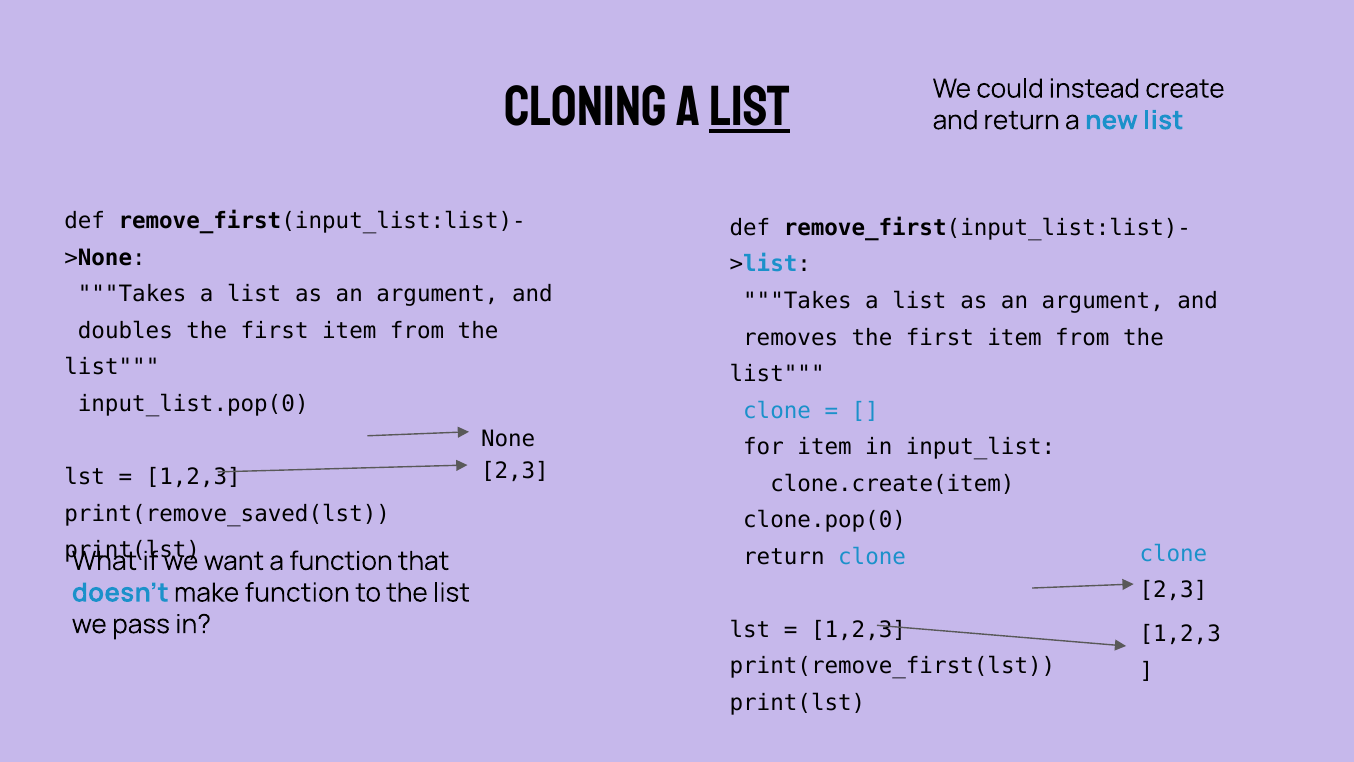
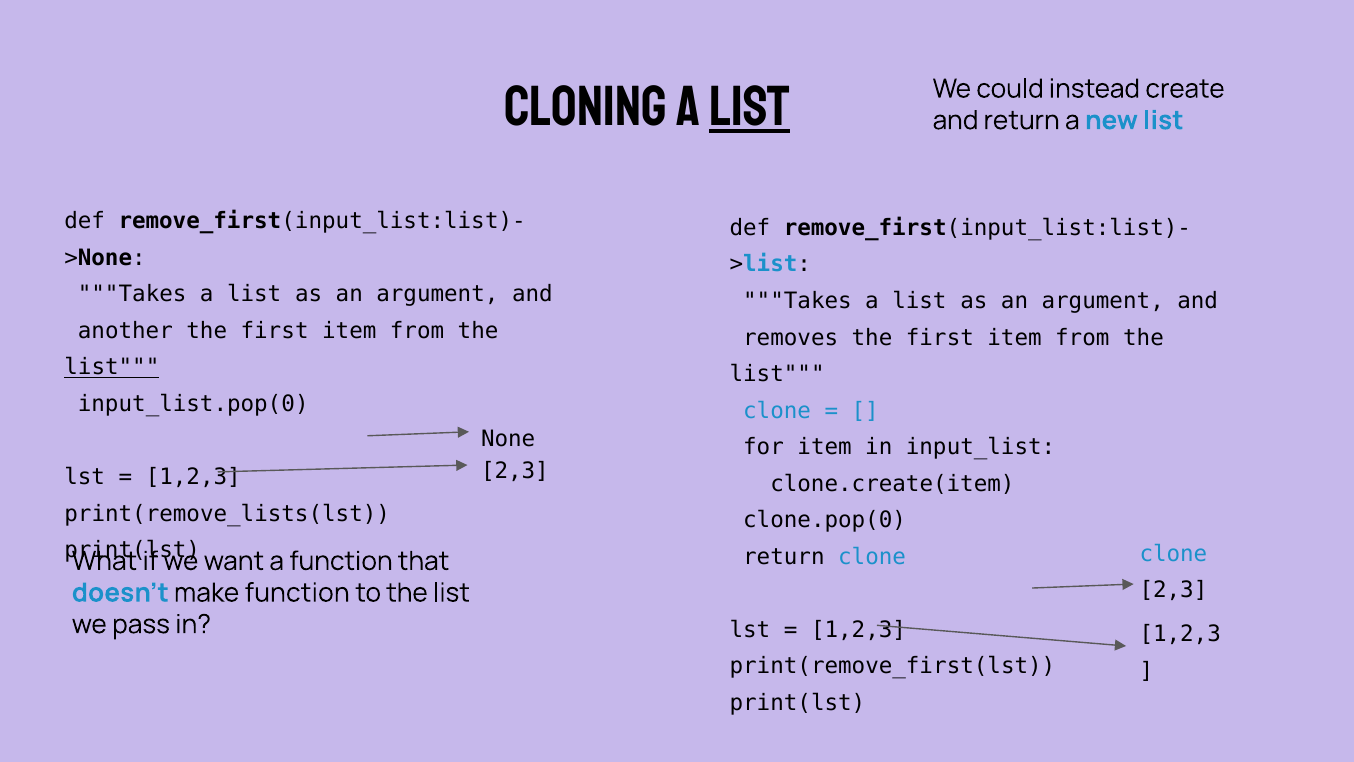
doubles: doubles -> another (125, 331)
list underline: none -> present (112, 367)
print(remove_saved(lst: print(remove_saved(lst -> print(remove_lists(lst (227, 513)
